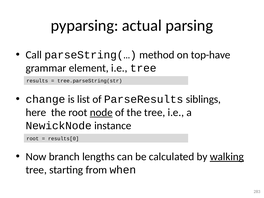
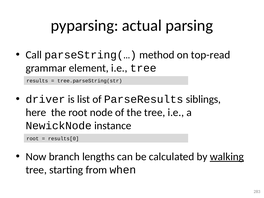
top-have: top-have -> top-read (211, 55)
change: change -> driver (46, 99)
node underline: present -> none (101, 112)
